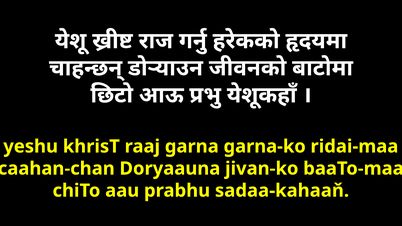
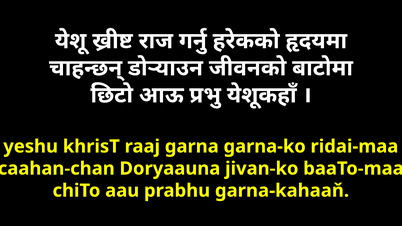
sadaa-kahaaň: sadaa-kahaaň -> garna-kahaaň (282, 191)
